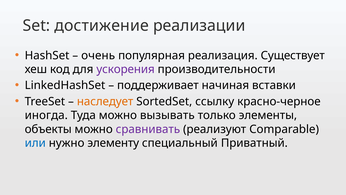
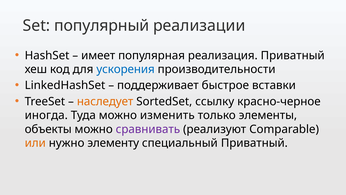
достижение: достижение -> популярный (102, 26)
очень: очень -> имеет (98, 55)
реализация Существует: Существует -> Приватный (293, 55)
ускорения colour: purple -> blue (126, 69)
начиная: начиная -> быстрое (225, 85)
вызывать: вызывать -> изменить (167, 115)
или colour: blue -> orange (35, 143)
